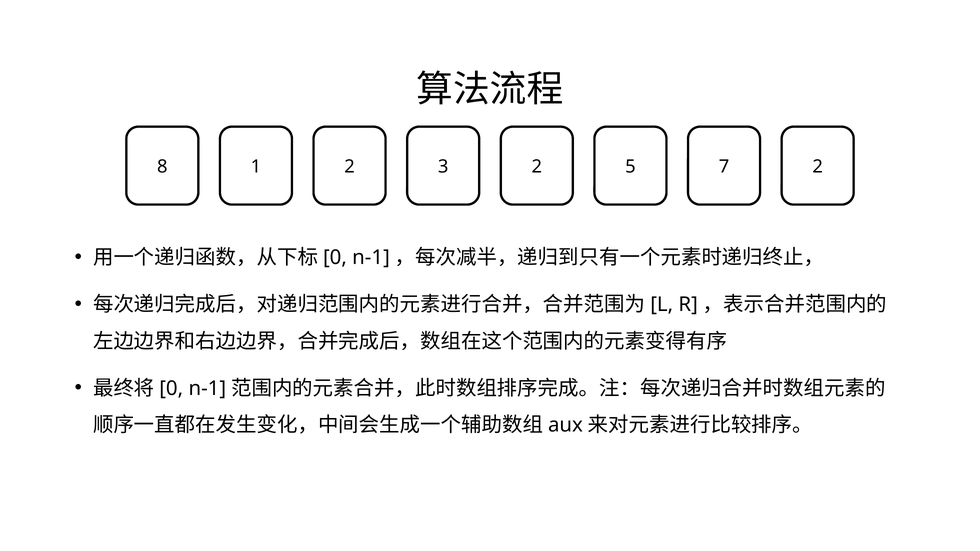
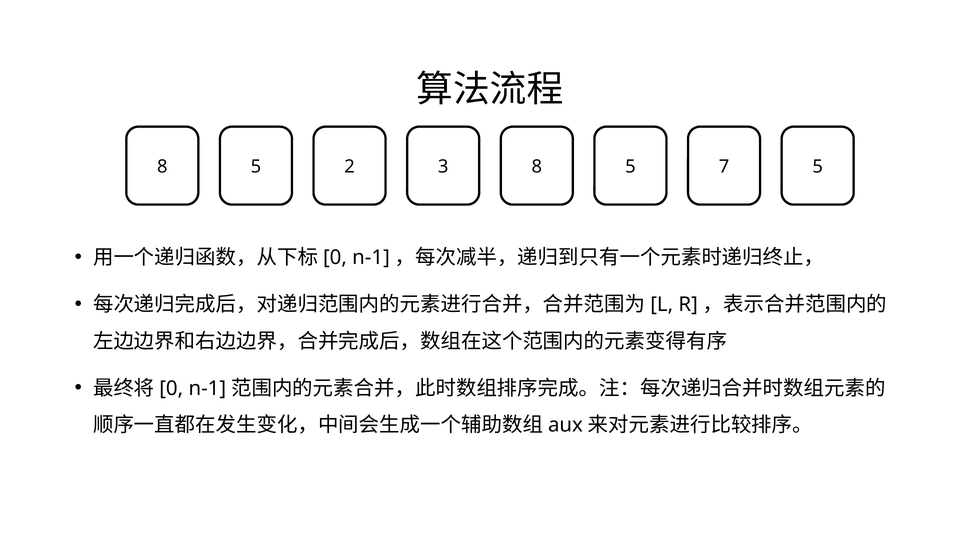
1: 1 -> 5 (256, 167)
3 2: 2 -> 8 (537, 167)
7 2: 2 -> 5 (818, 167)
